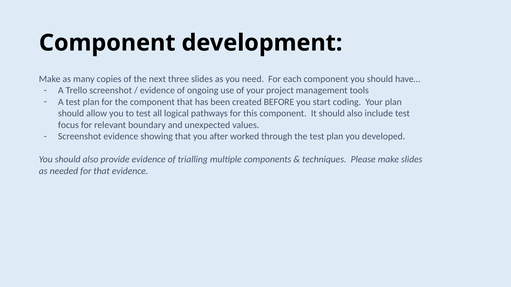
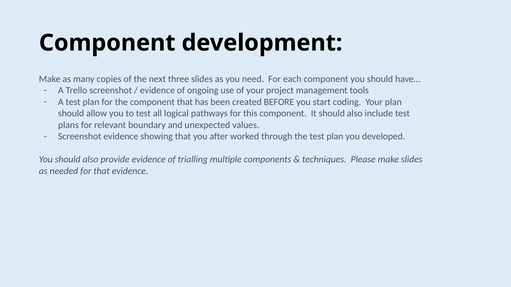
focus: focus -> plans (68, 125)
